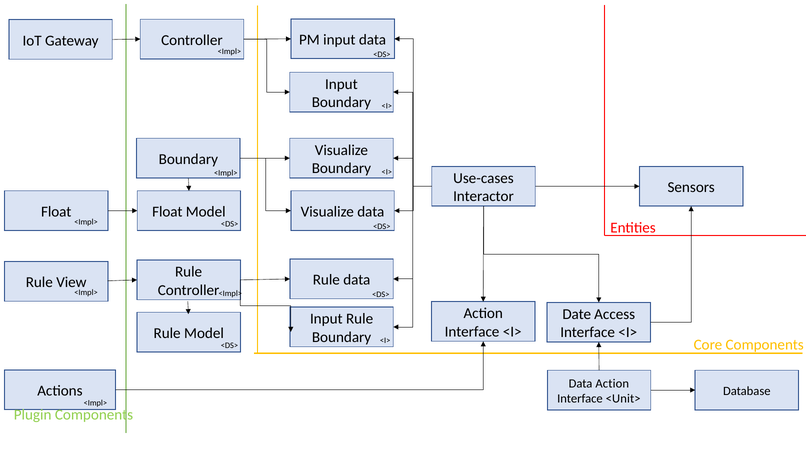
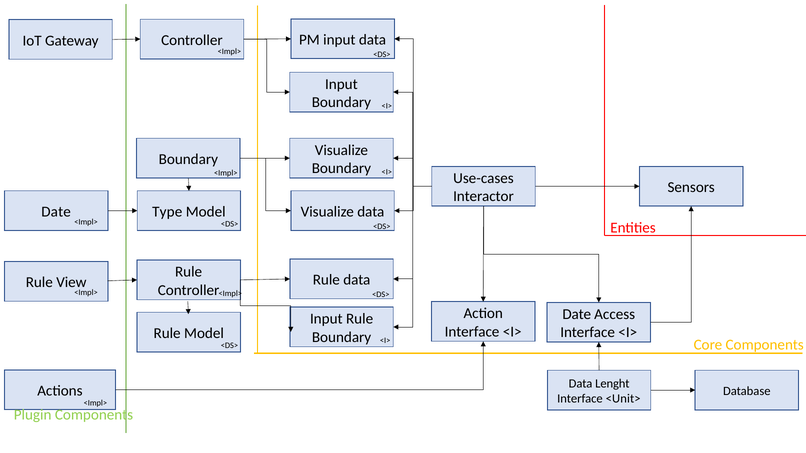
Float: Float -> Date (56, 212)
Float: Float -> Type (167, 212)
Data Action: Action -> Lenght (612, 384)
